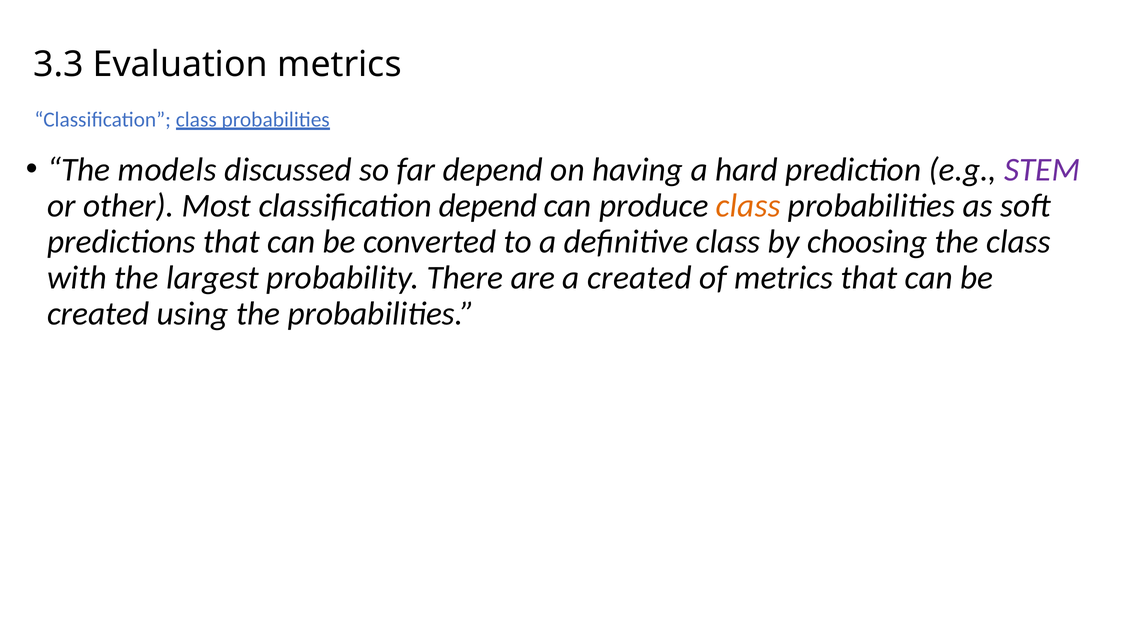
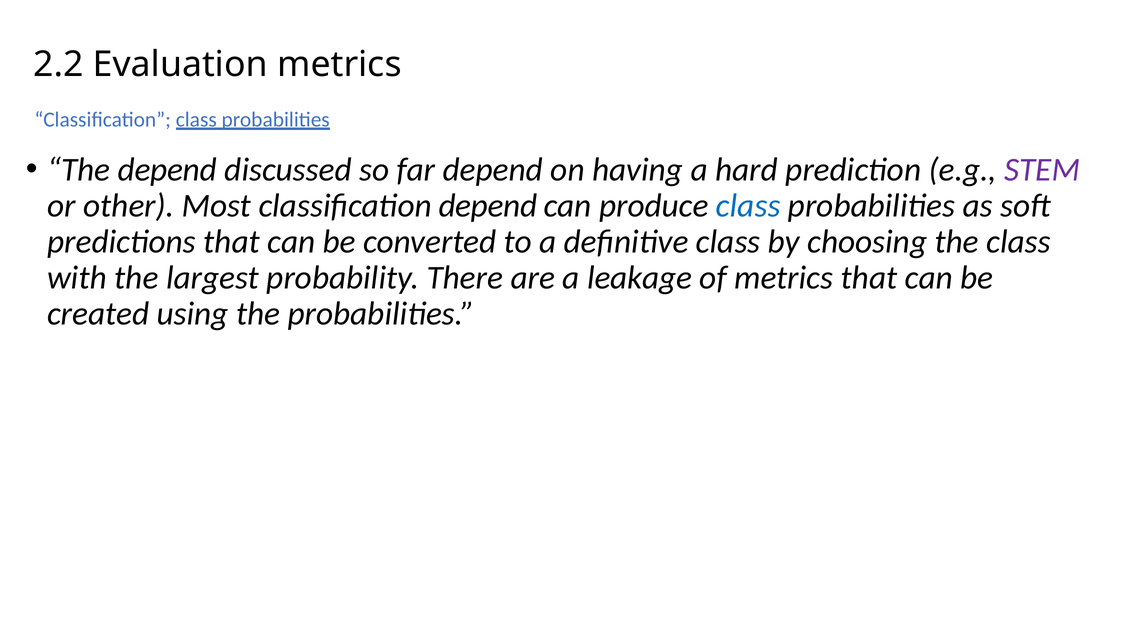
3.3: 3.3 -> 2.2 (58, 65)
The models: models -> depend (167, 170)
class colour: orange -> blue (748, 206)
a created: created -> leakage (640, 278)
